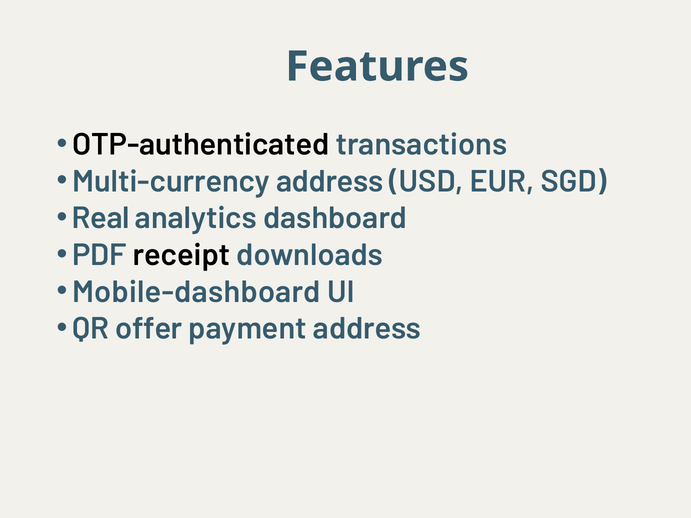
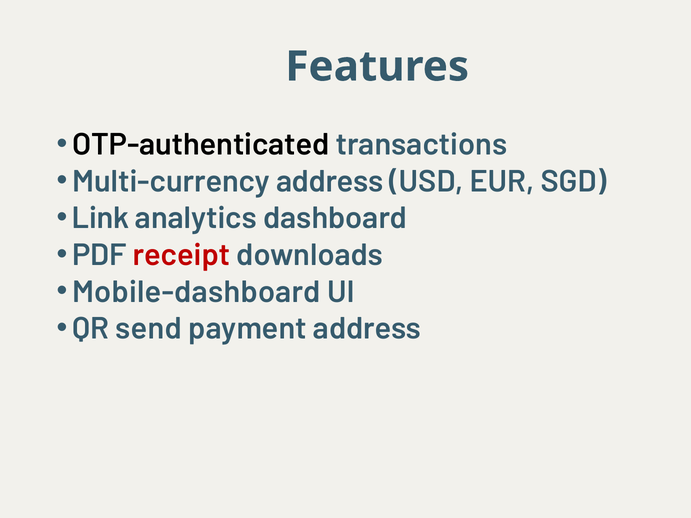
Real: Real -> Link (101, 218)
receipt colour: black -> red (182, 255)
offer: offer -> send (149, 329)
